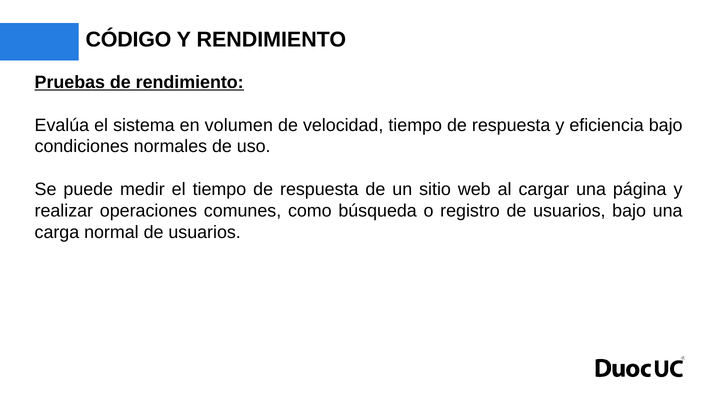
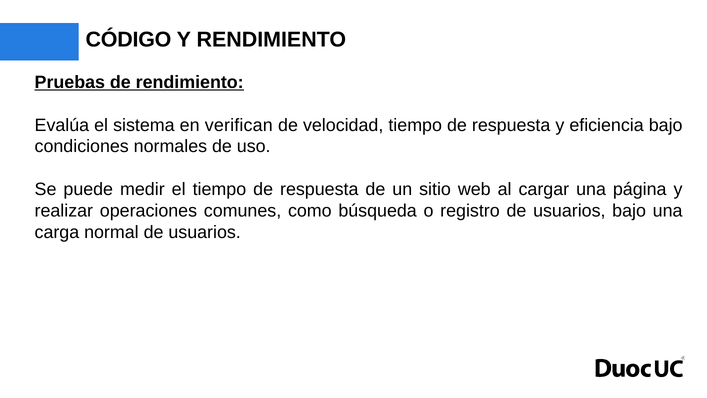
volumen: volumen -> verifican (239, 125)
